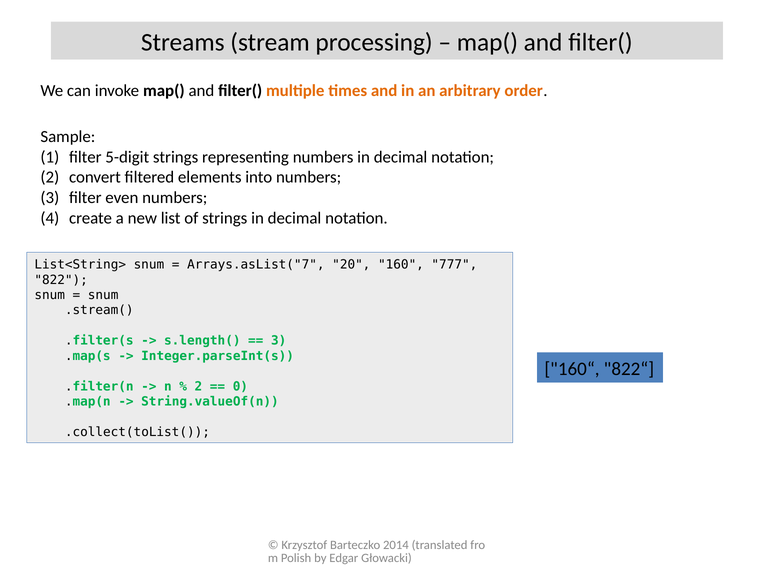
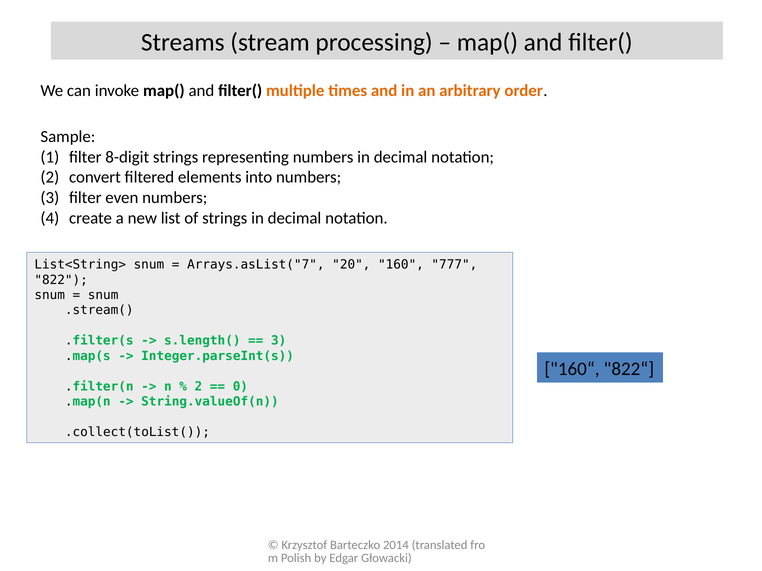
5-digit: 5-digit -> 8-digit (127, 157)
